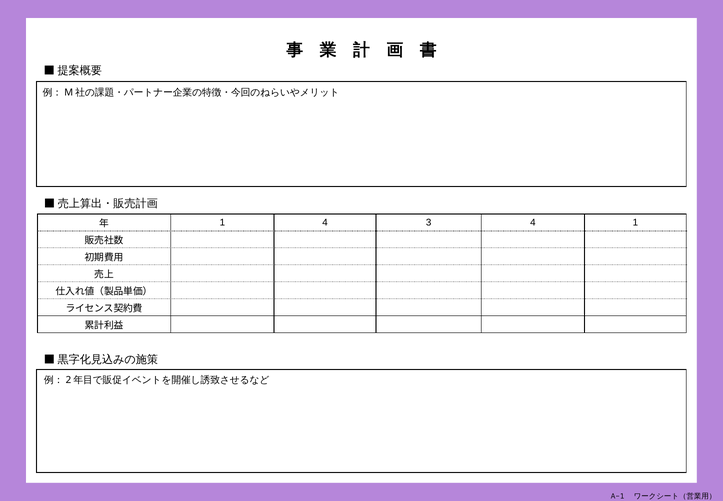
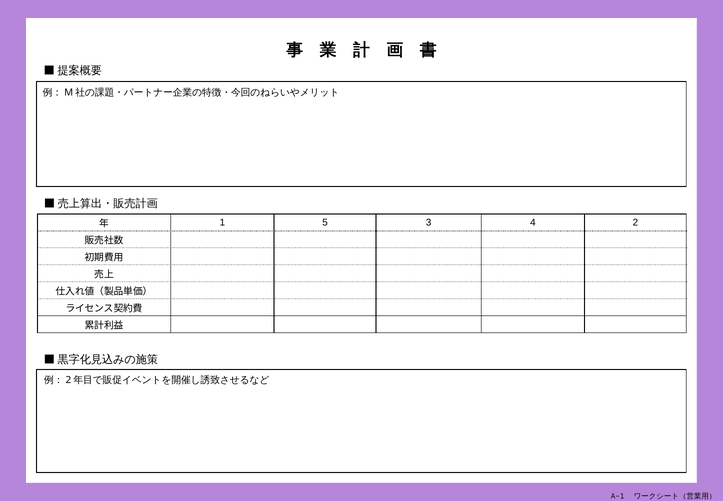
1 4: 4 -> 5 (325, 222)
4 1: 1 -> 2 (635, 222)
